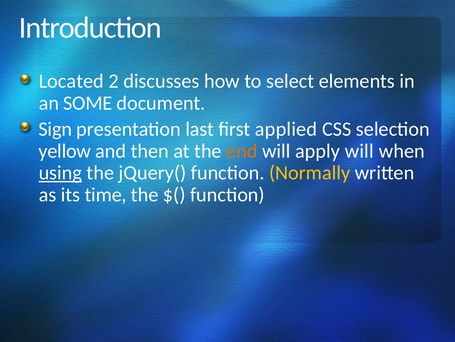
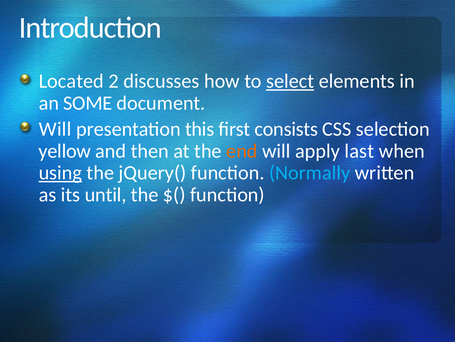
select underline: none -> present (290, 81)
Sign: Sign -> Will (55, 129)
last: last -> this (200, 129)
applied: applied -> consists (286, 129)
apply will: will -> last (359, 151)
Normally colour: yellow -> light blue (310, 173)
time: time -> until (106, 194)
